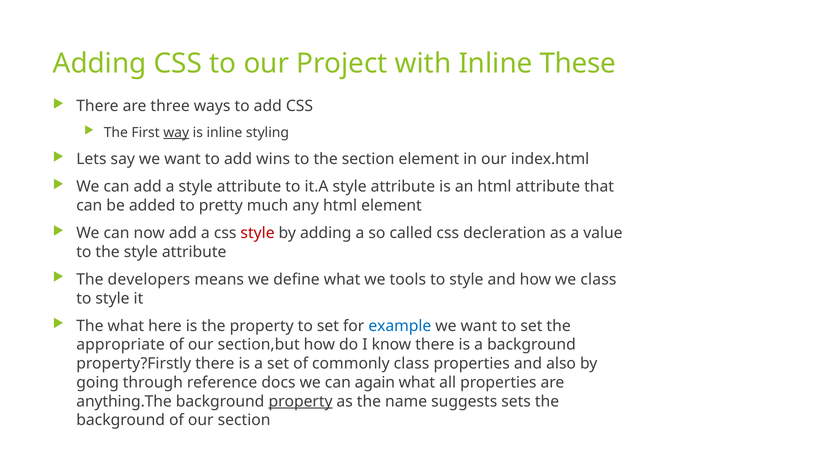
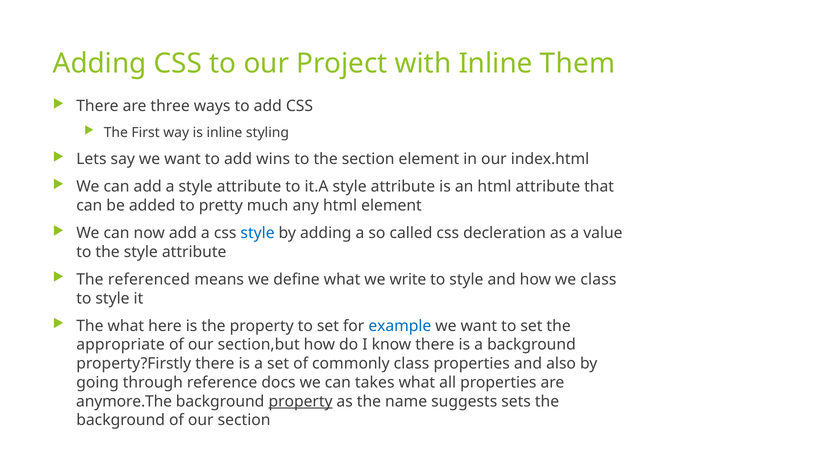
These: These -> Them (578, 64)
way underline: present -> none (176, 132)
style colour: red -> blue (258, 233)
developers: developers -> referenced (149, 279)
tools: tools -> write (408, 279)
again: again -> takes (375, 382)
anything.The: anything.The -> anymore.The (124, 401)
